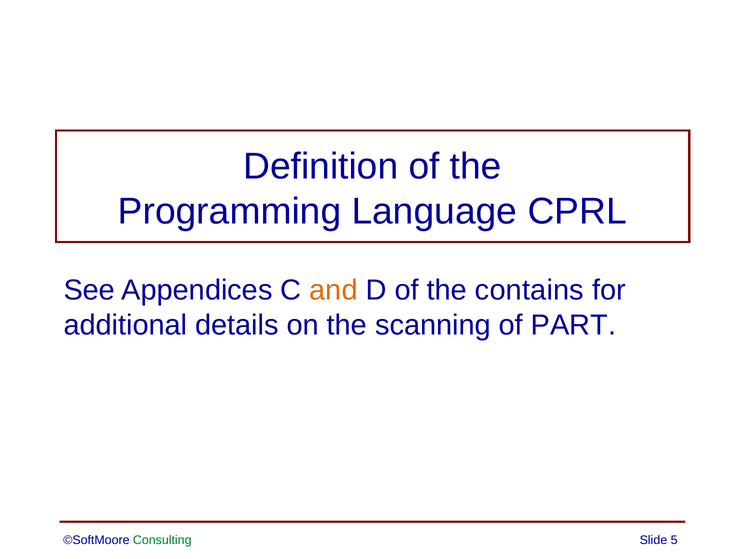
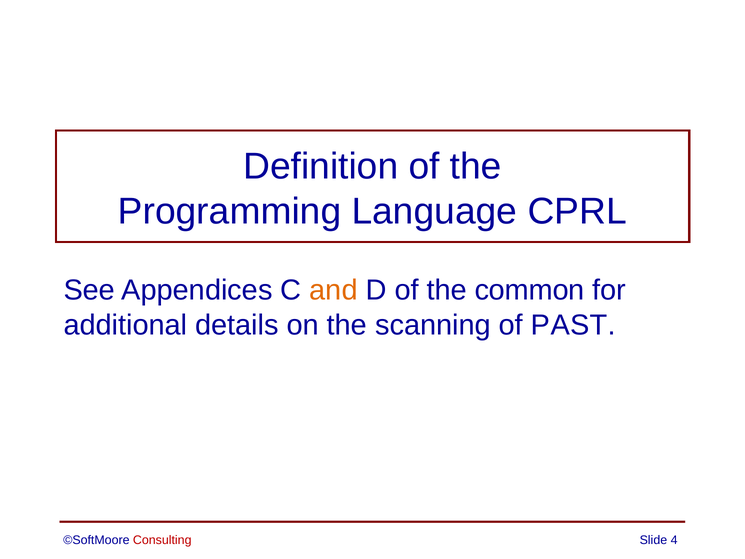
contains: contains -> common (530, 290)
PART: PART -> PAST (573, 325)
Consulting colour: green -> red (162, 540)
5: 5 -> 4 (674, 540)
